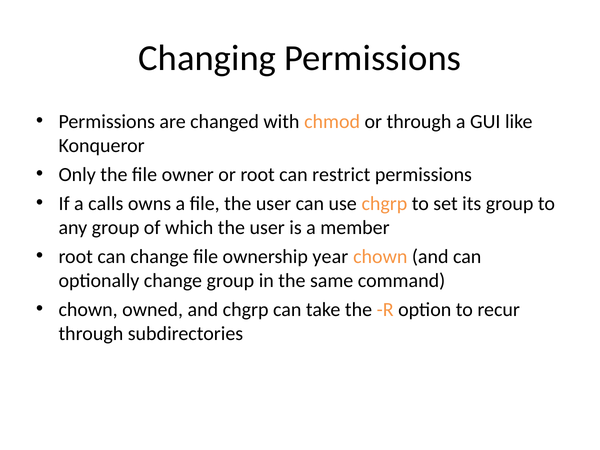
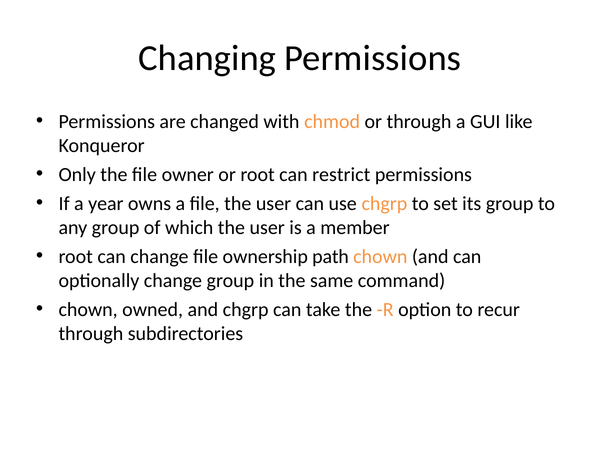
calls: calls -> year (106, 203)
year: year -> path (331, 256)
